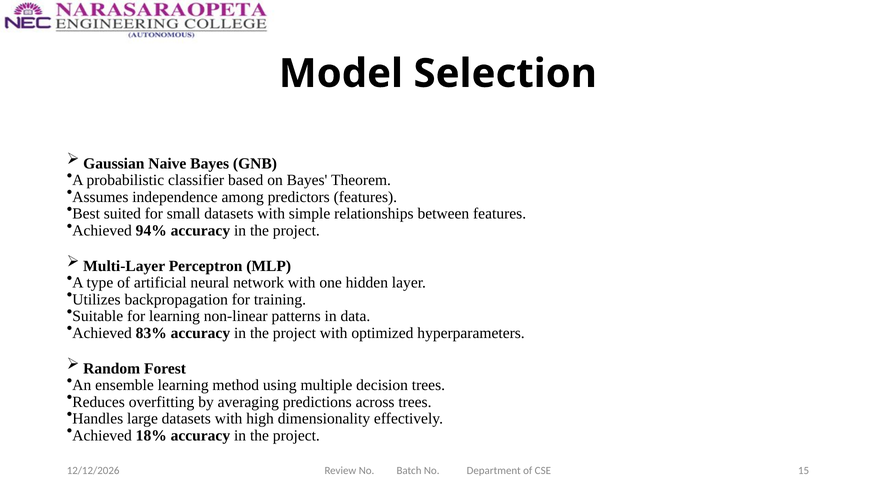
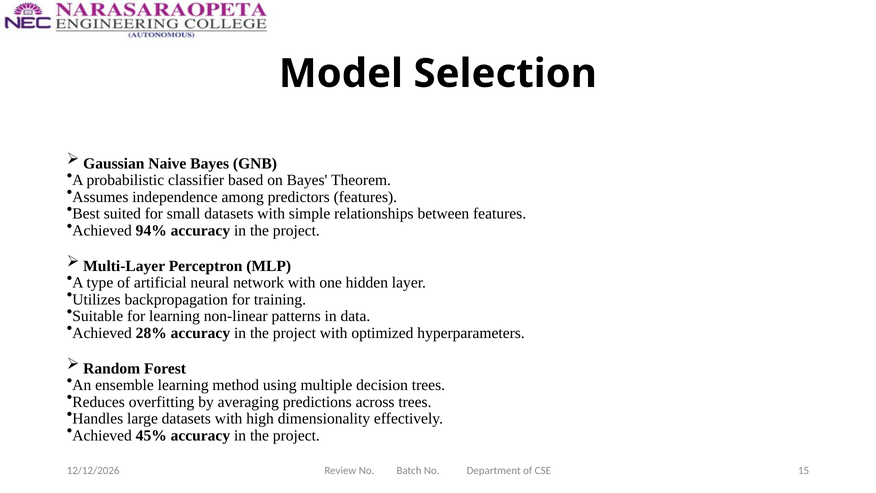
83%: 83% -> 28% (151, 333)
18%: 18% -> 45% (151, 435)
